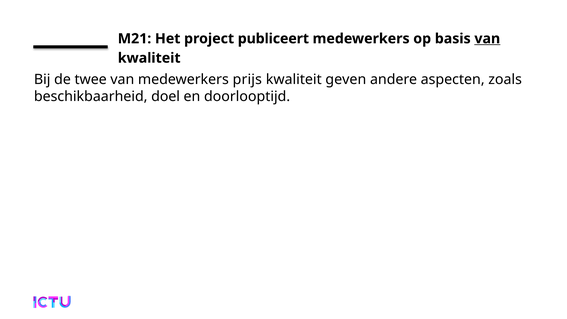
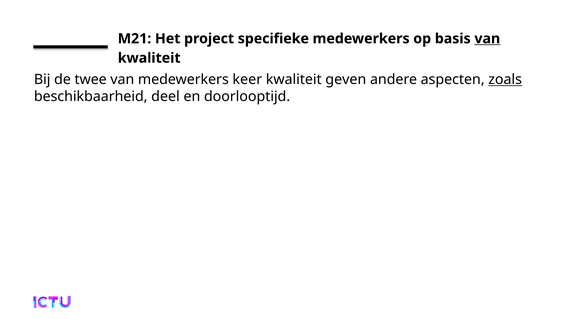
publiceert: publiceert -> specifieke (273, 39)
prijs: prijs -> keer (247, 80)
zoals underline: none -> present (505, 80)
doel: doel -> deel (166, 97)
